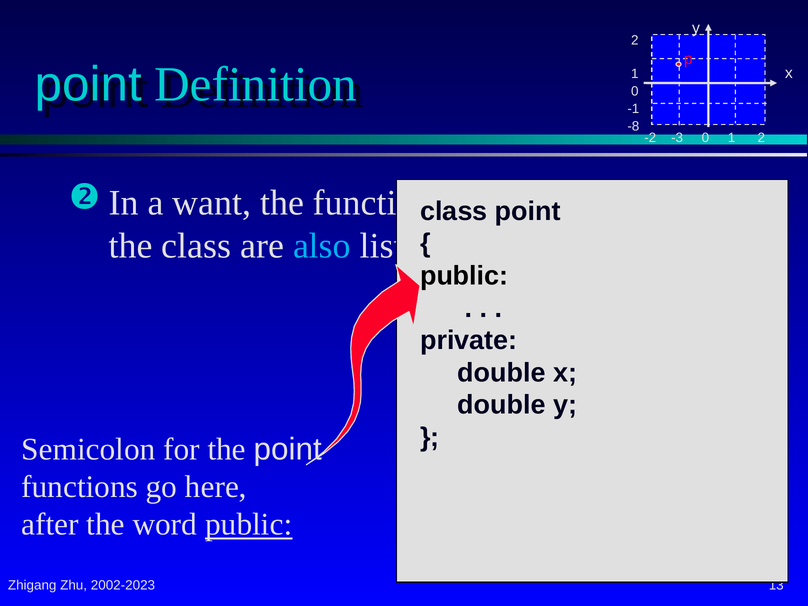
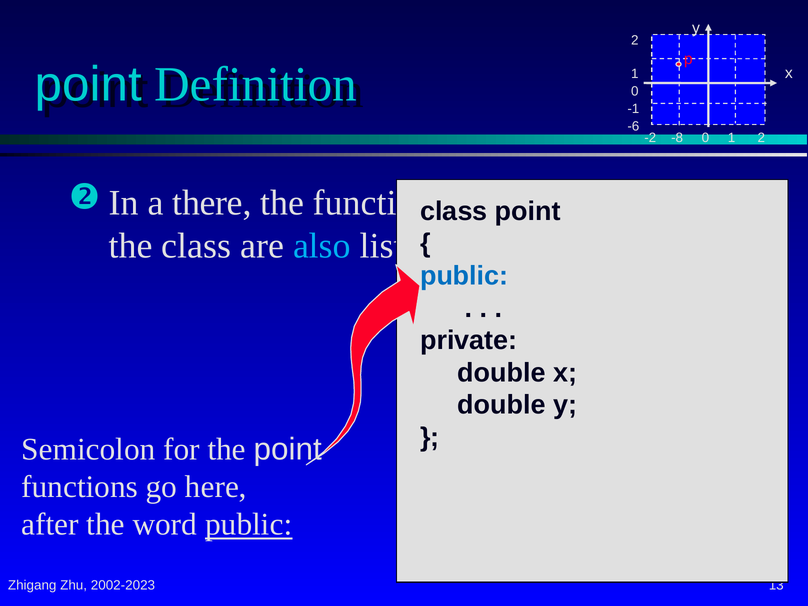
-8: -8 -> -6 (633, 126)
-3: -3 -> -8 (677, 138)
want: want -> there (212, 203)
public colour: black -> blue (464, 276)
